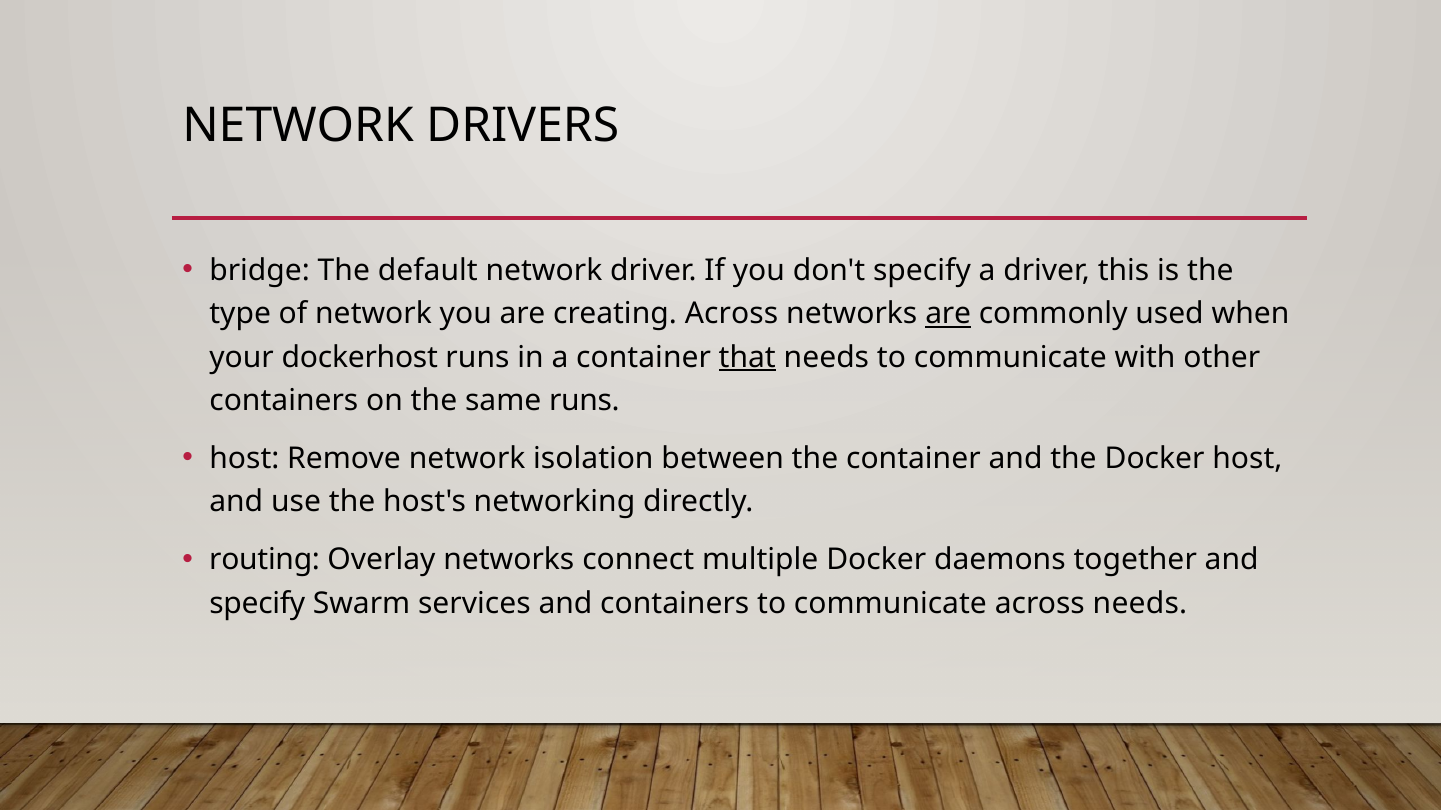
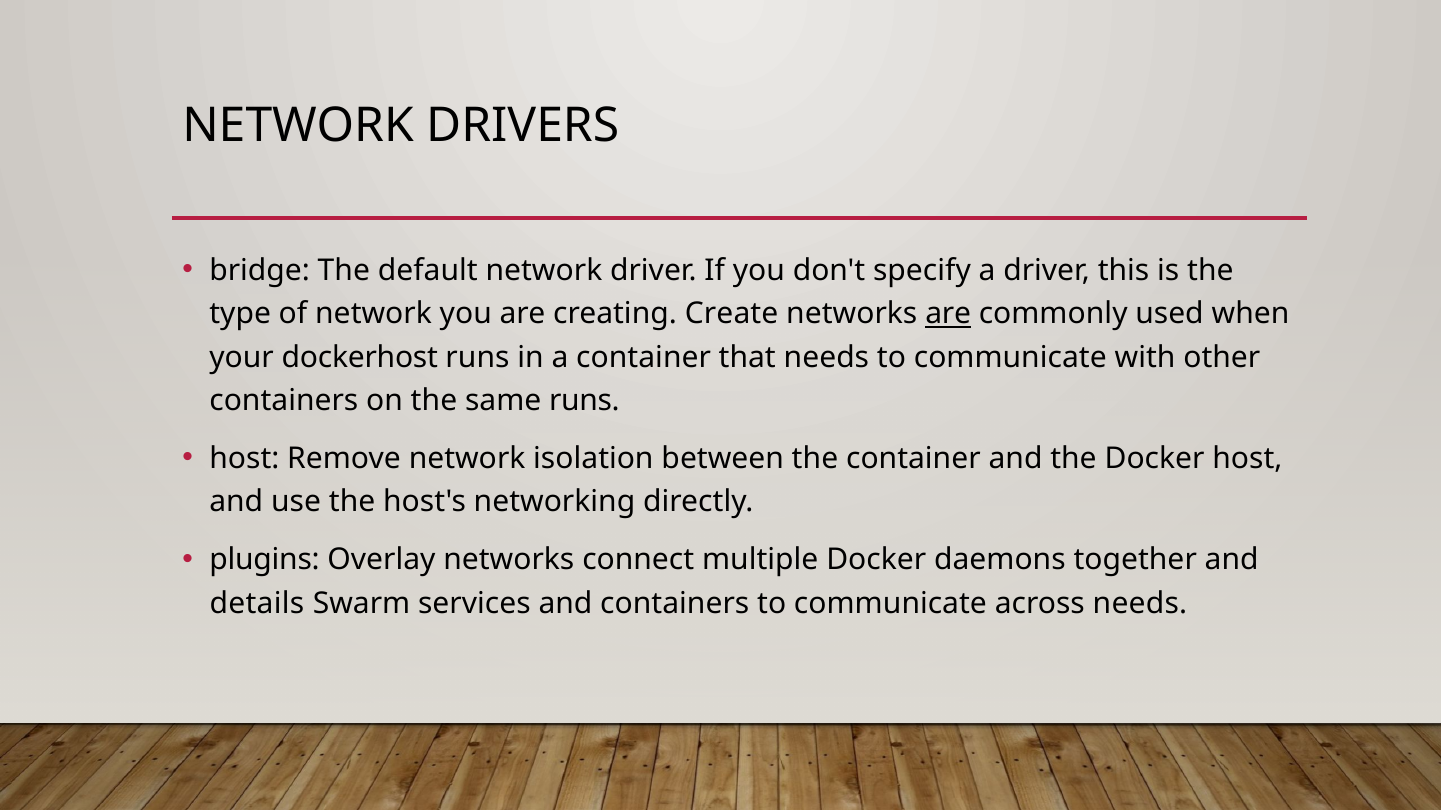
creating Across: Across -> Create (732, 314)
that underline: present -> none (747, 357)
routing: routing -> plugins (265, 560)
specify: specify -> details (257, 604)
